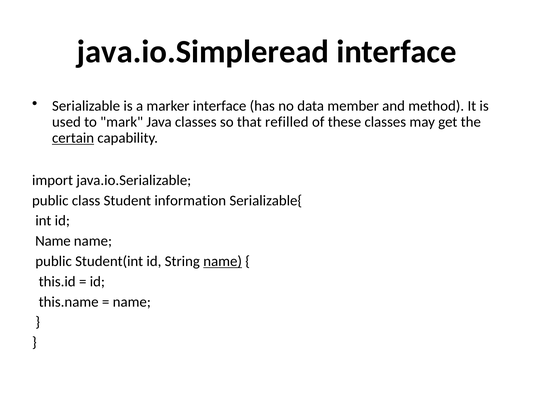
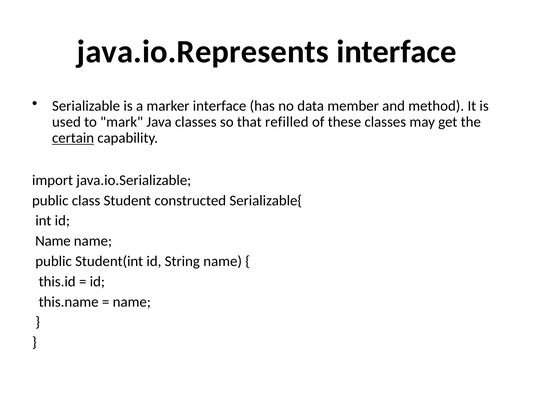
java.io.Simpleread: java.io.Simpleread -> java.io.Represents (203, 52)
information: information -> constructed (190, 201)
name underline: present -> none (223, 262)
